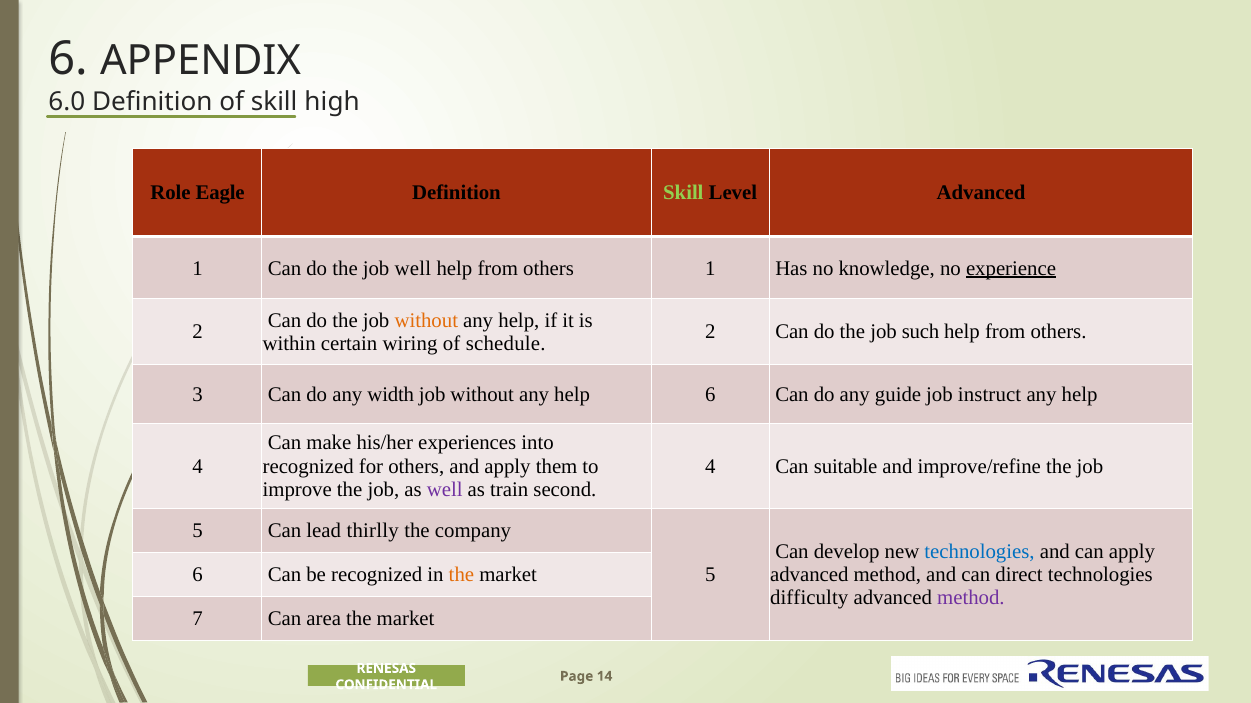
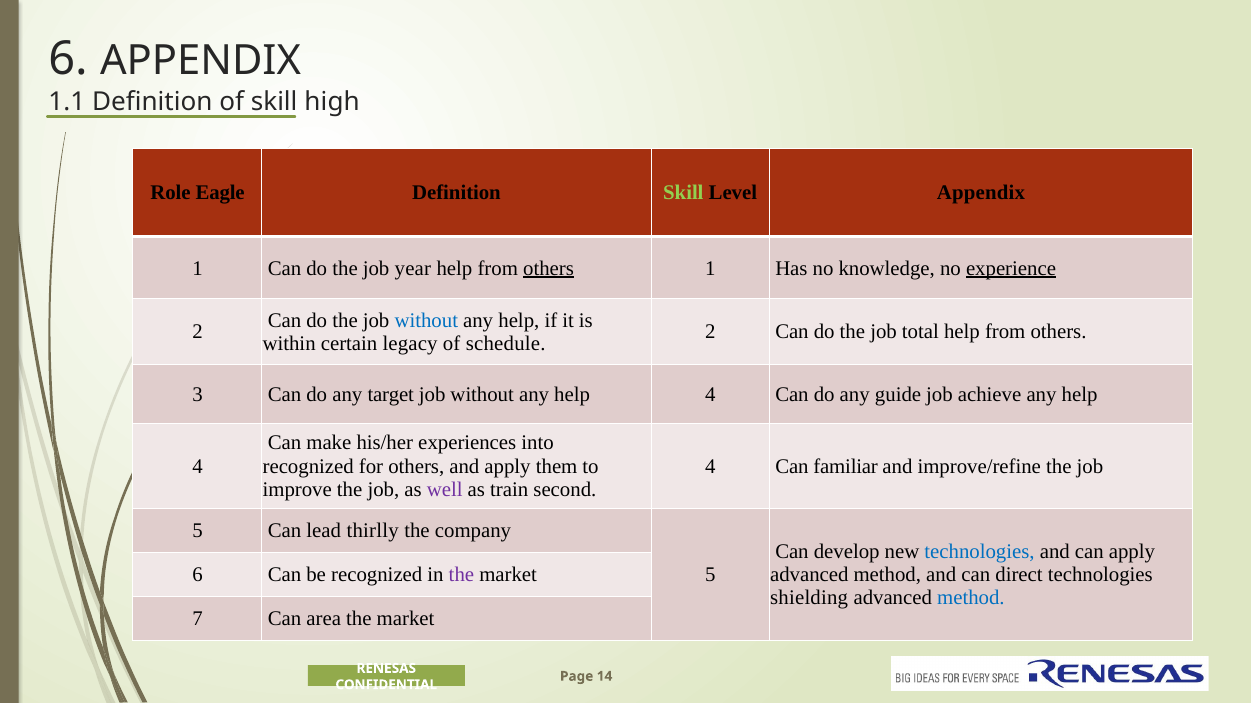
6.0: 6.0 -> 1.1 (67, 102)
Level Advanced: Advanced -> Appendix (981, 193)
job well: well -> year (413, 268)
others underline: none -> present (549, 268)
without colour: orange -> blue (426, 321)
such: such -> total (920, 332)
wiring: wiring -> legacy (410, 344)
width: width -> target (391, 395)
without any help 6: 6 -> 4 (710, 395)
instruct: instruct -> achieve (990, 395)
suitable: suitable -> familiar (846, 467)
the colour: orange -> purple (461, 575)
difficulty: difficulty -> shielding (809, 599)
method colour: purple -> blue (971, 599)
